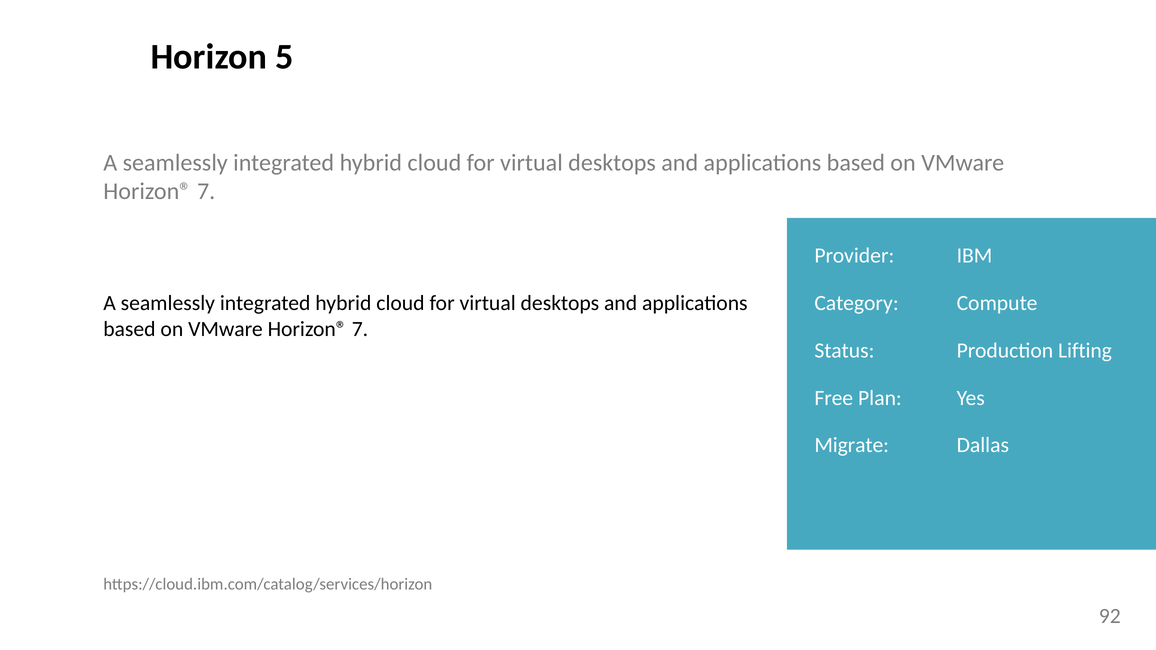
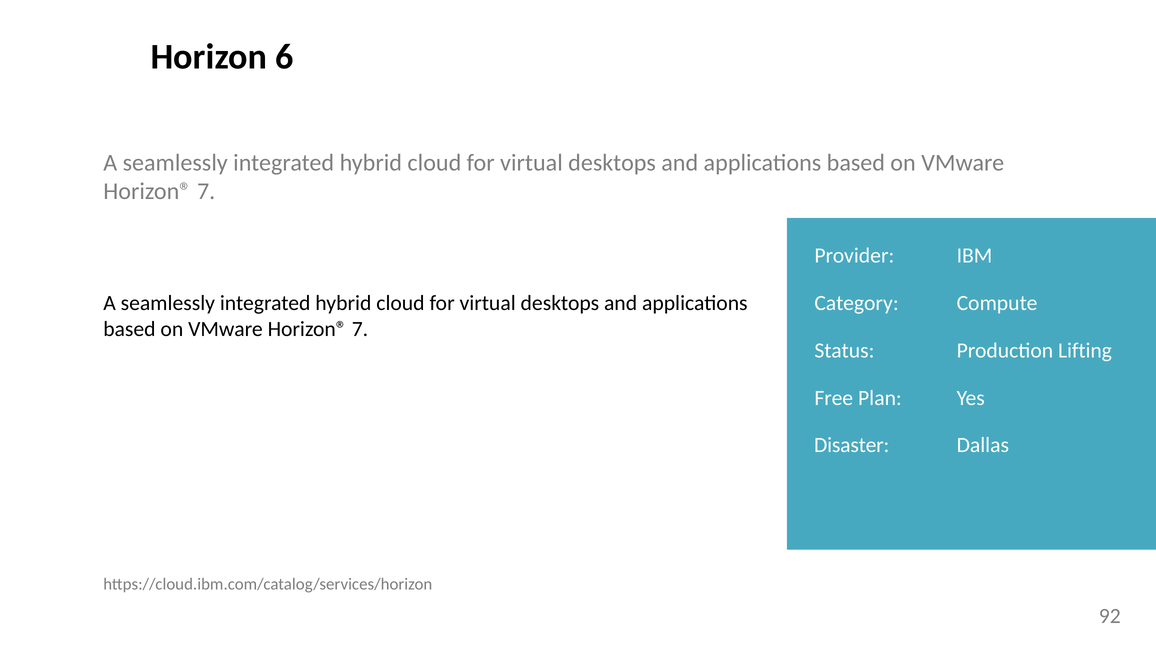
5: 5 -> 6 (284, 57)
Migrate: Migrate -> Disaster (852, 445)
